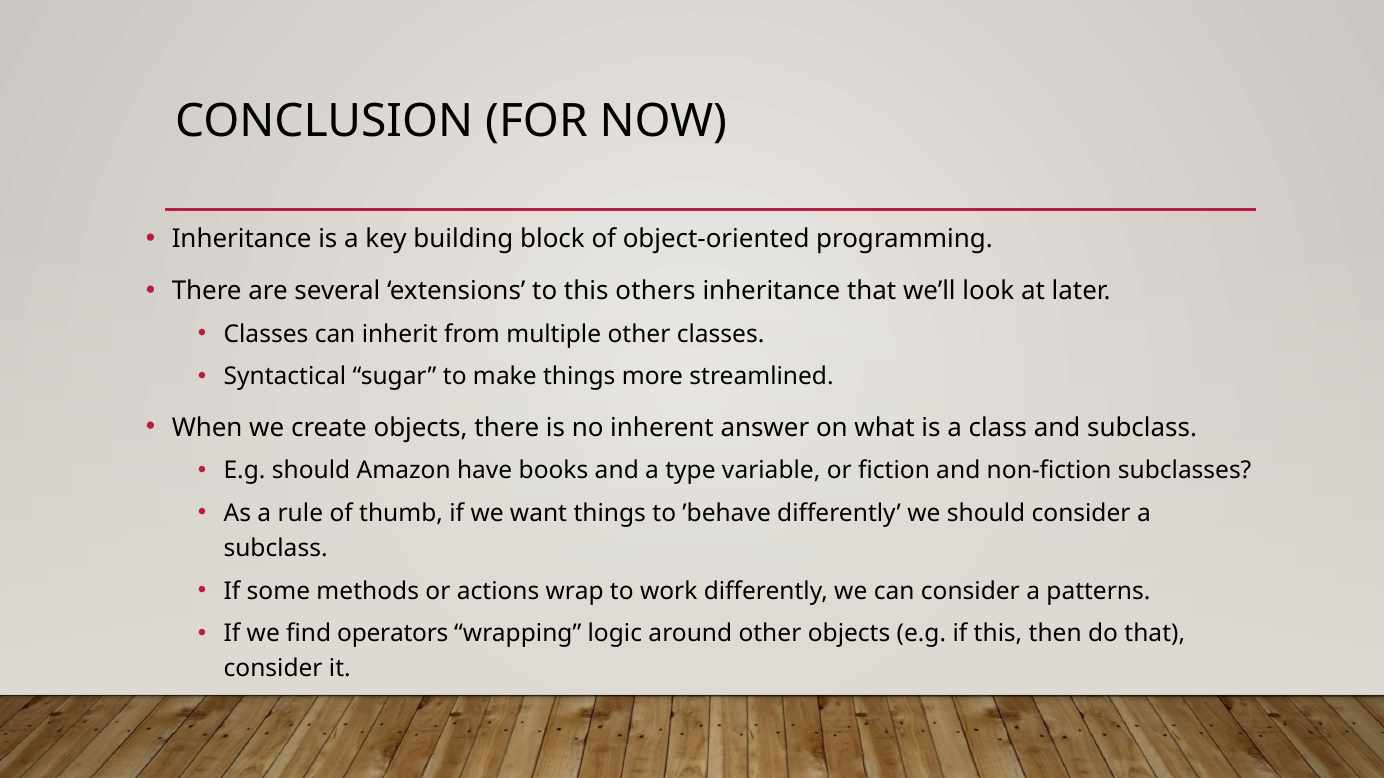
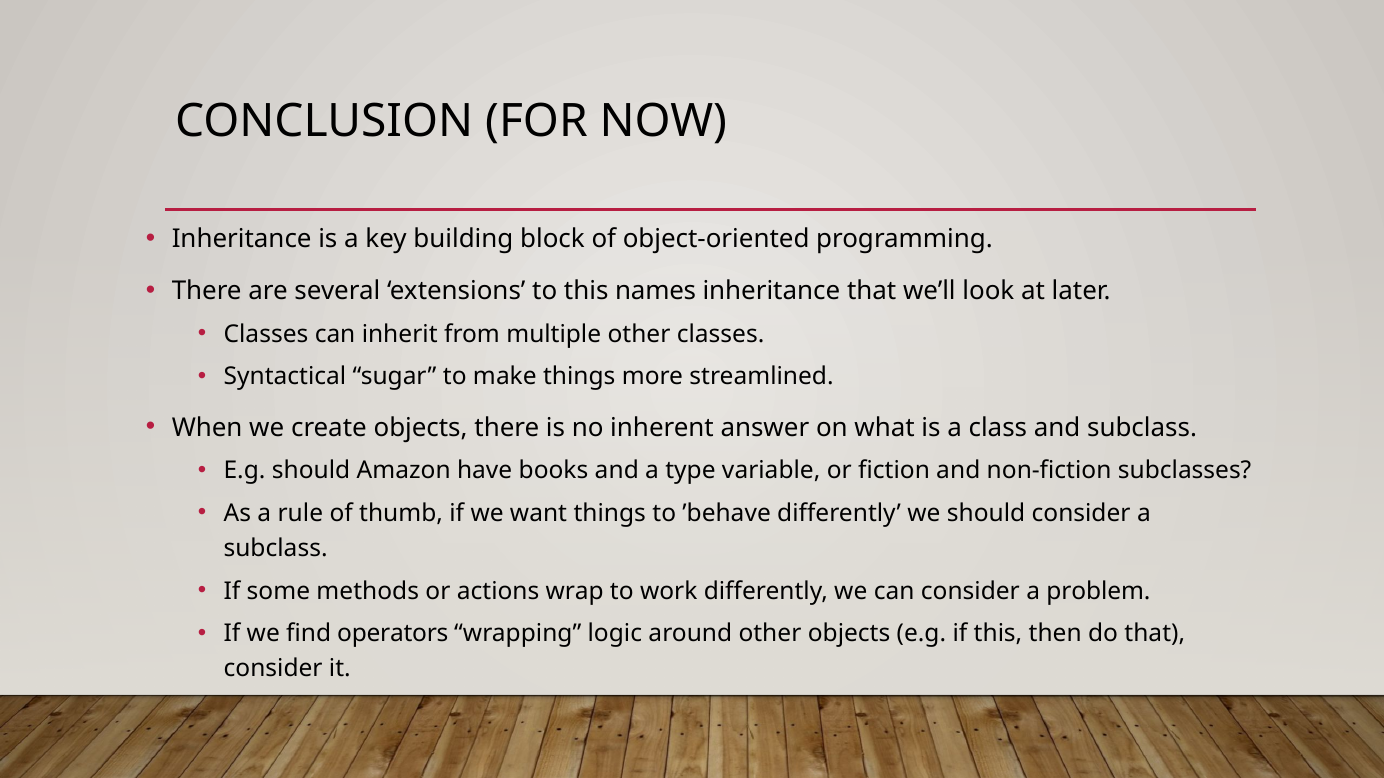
others: others -> names (656, 291)
patterns: patterns -> problem (1098, 591)
